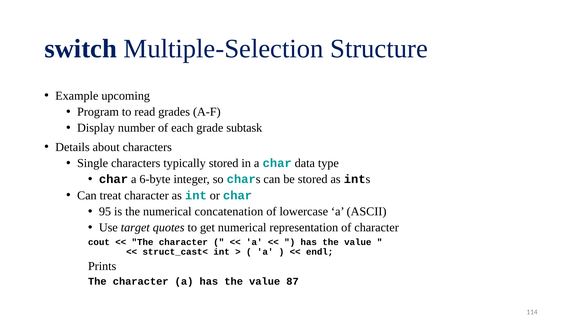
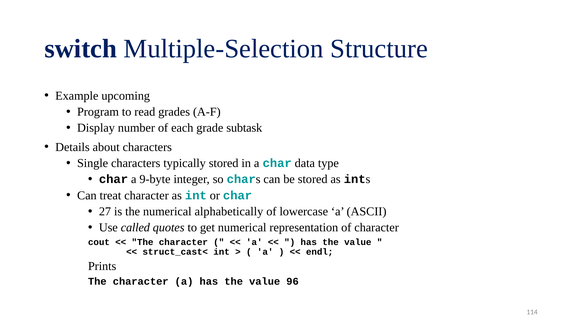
6-byte: 6-byte -> 9-byte (155, 179)
95: 95 -> 27 (105, 212)
concatenation: concatenation -> alphabetically (229, 212)
target: target -> called (135, 228)
87: 87 -> 96 (293, 282)
